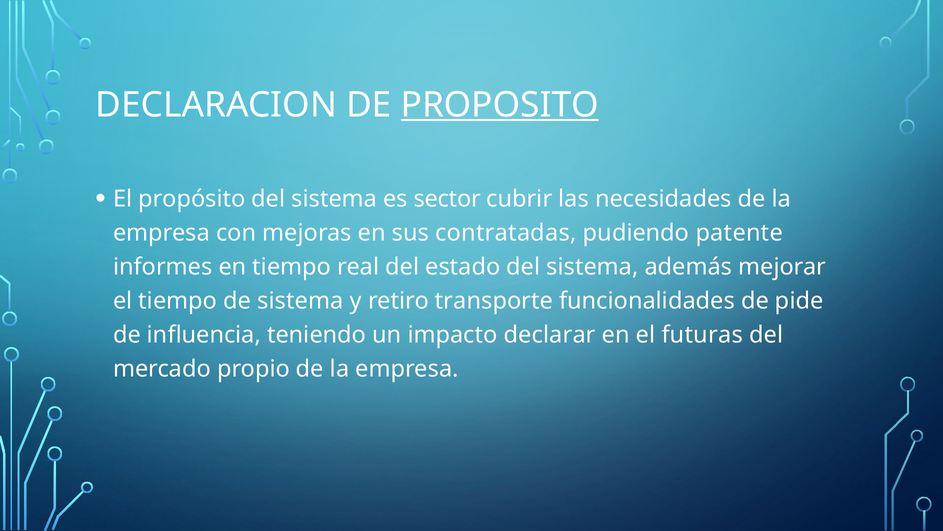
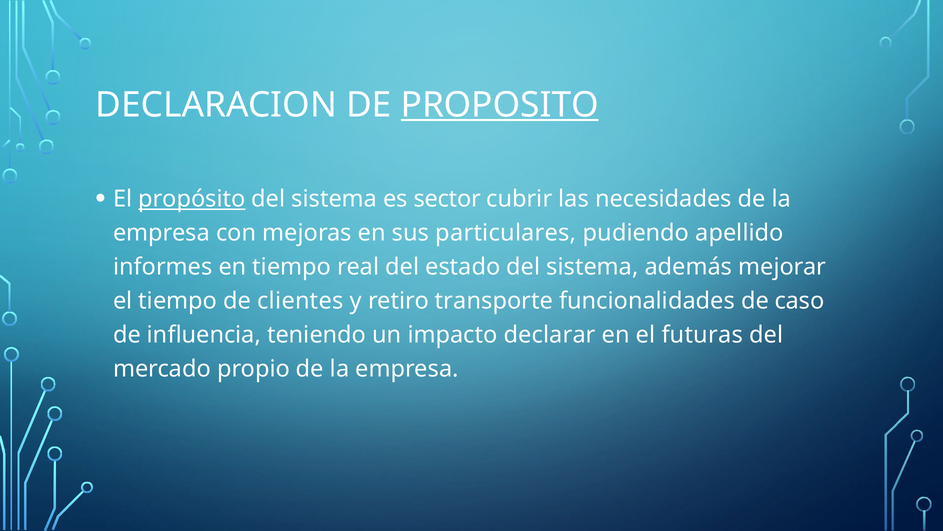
propósito underline: none -> present (192, 199)
contratadas: contratadas -> particulares (506, 233)
patente: patente -> apellido (739, 233)
de sistema: sistema -> clientes (300, 301)
pide: pide -> caso (800, 301)
